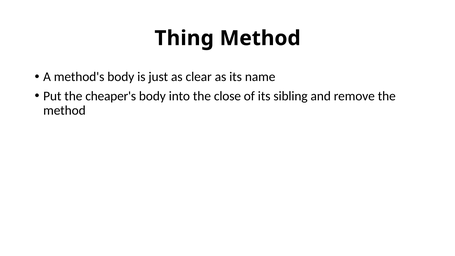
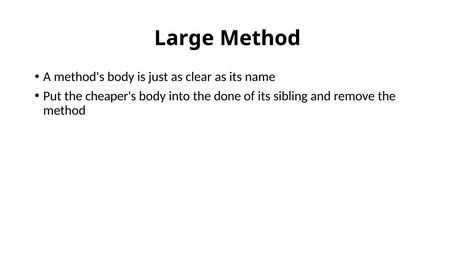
Thing: Thing -> Large (184, 38)
close: close -> done (227, 96)
